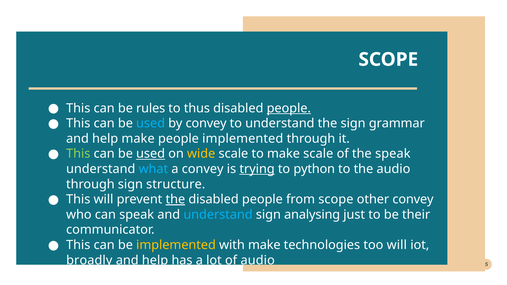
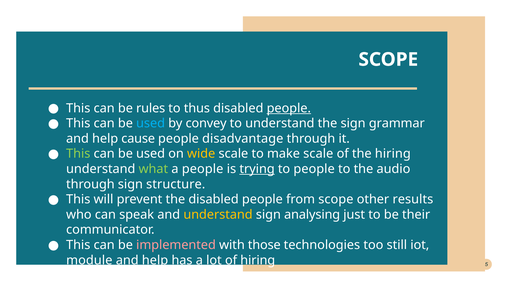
help make: make -> cause (138, 139)
people implemented: implemented -> disadvantage (243, 139)
used underline: present -> none (151, 154)
the speak: speak -> hiring (393, 154)
what colour: light blue -> light green (153, 169)
a convey: convey -> people (203, 169)
to python: python -> people (314, 169)
the underline: present -> none (175, 200)
other convey: convey -> results (413, 200)
understand colour: light blue -> yellow (218, 215)
implemented colour: yellow -> pink (176, 245)
with make: make -> those (264, 245)
too will: will -> still (397, 245)
broadly: broadly -> module (89, 260)
of audio: audio -> hiring (258, 260)
